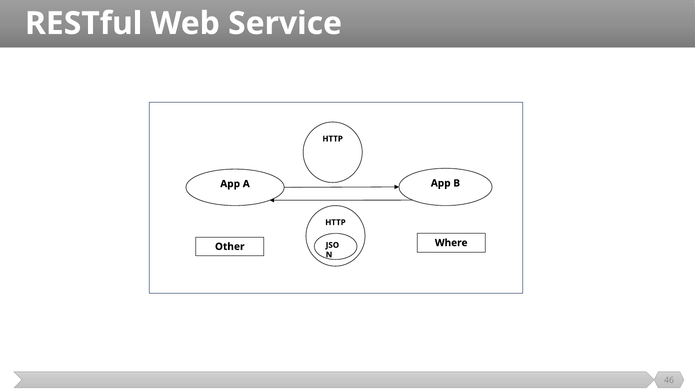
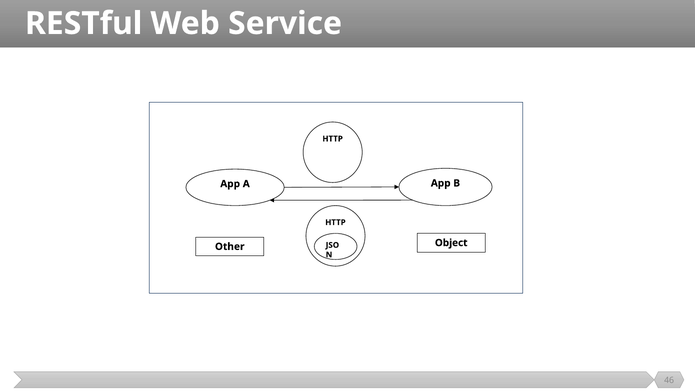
Where: Where -> Object (451, 243)
